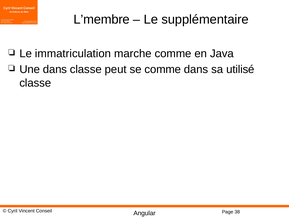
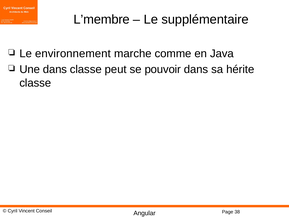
immatriculation: immatriculation -> environnement (73, 54)
se comme: comme -> pouvoir (163, 69)
utilisé: utilisé -> hérite (240, 69)
